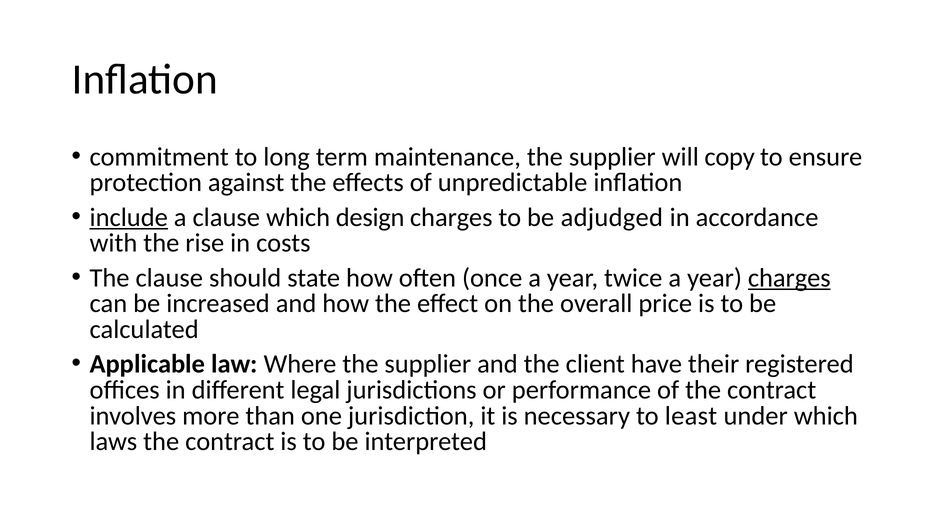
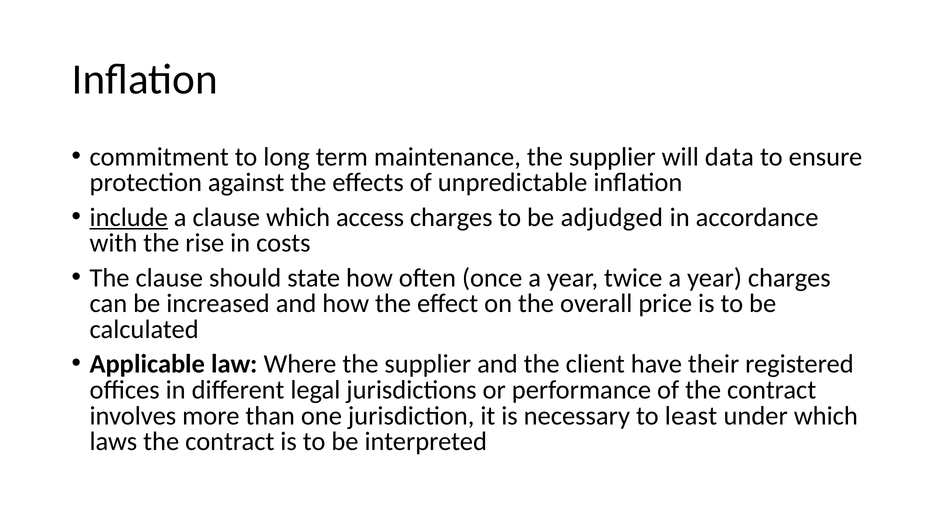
copy: copy -> data (729, 157)
design: design -> access (370, 217)
charges underline: present -> none (789, 278)
